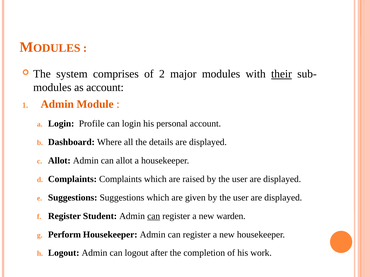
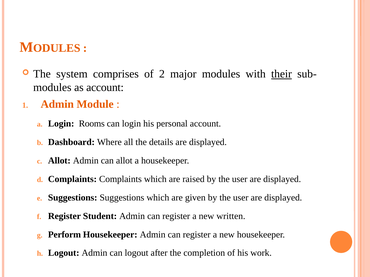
Profile: Profile -> Rooms (92, 124)
can underline: present -> none (154, 216)
warden: warden -> written (231, 216)
